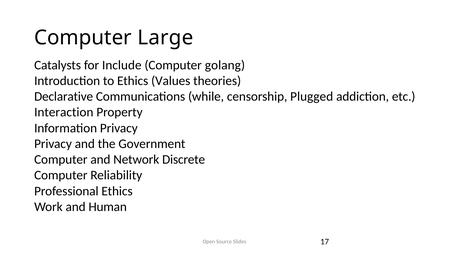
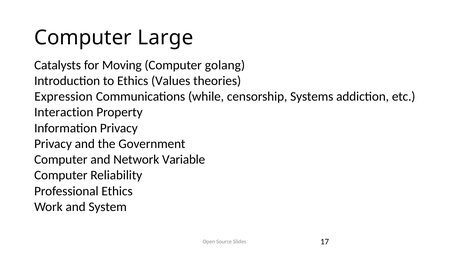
Include: Include -> Moving (122, 65)
Declarative: Declarative -> Expression (64, 96)
Plugged: Plugged -> Systems (312, 96)
Discrete: Discrete -> Variable (184, 159)
Human: Human -> System (108, 206)
